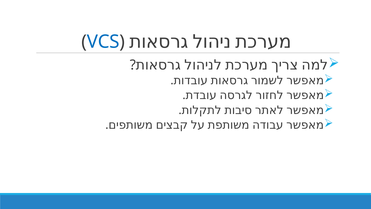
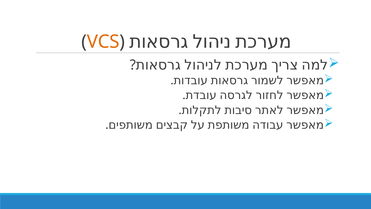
VCS colour: blue -> orange (103, 42)
